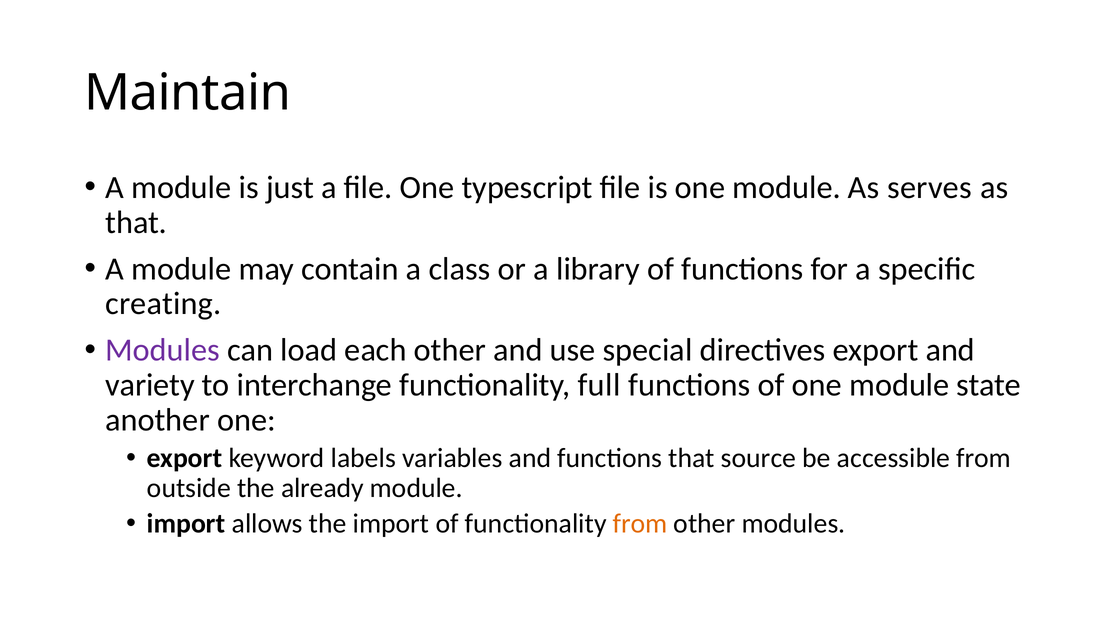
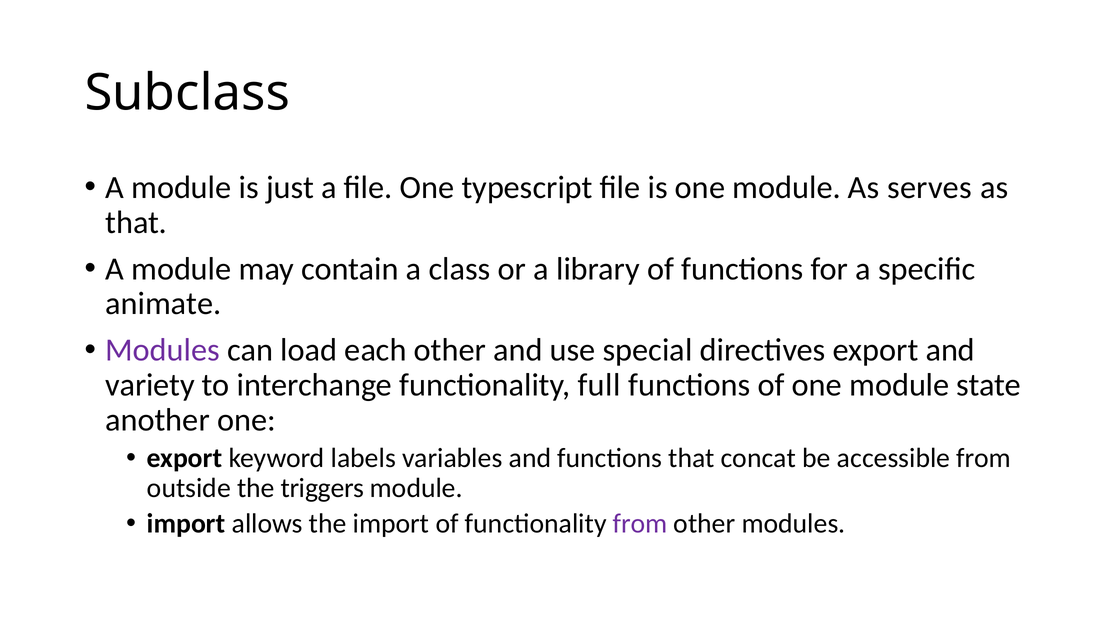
Maintain: Maintain -> Subclass (187, 93)
creating: creating -> animate (163, 304)
source: source -> concat (758, 458)
already: already -> triggers (322, 488)
from colour: orange -> purple (640, 524)
